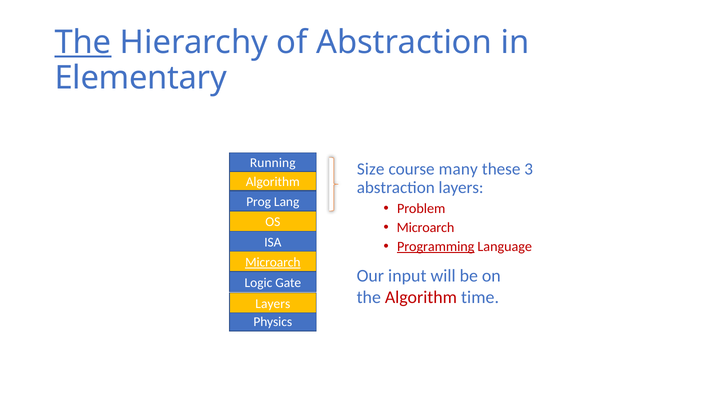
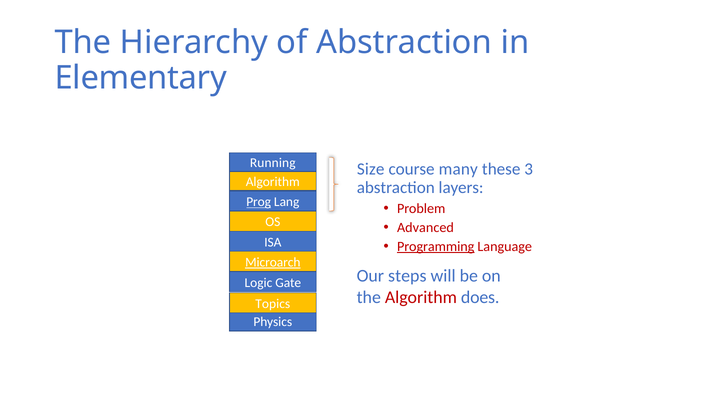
The underline: present -> none (83, 42)
Prog underline: none -> present (259, 202)
Microarch: Microarch -> Advanced (425, 227)
input: input -> steps (407, 276)
time: time -> does (480, 297)
Layers: Layers -> Topics (273, 304)
